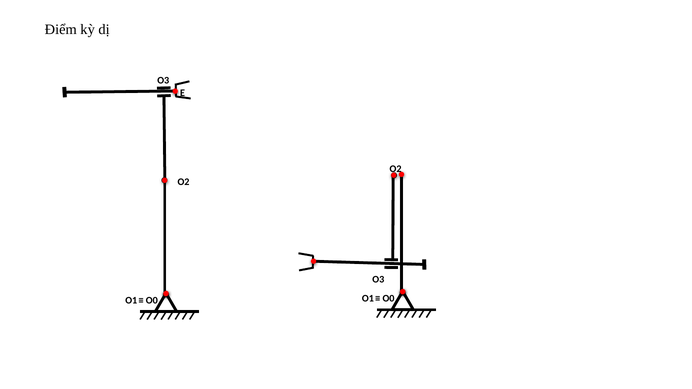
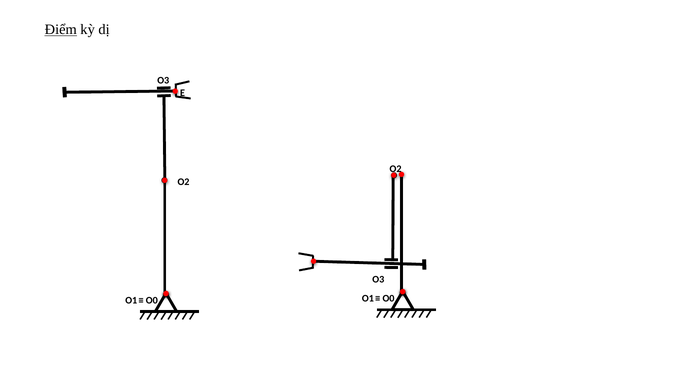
Điểm underline: none -> present (61, 30)
